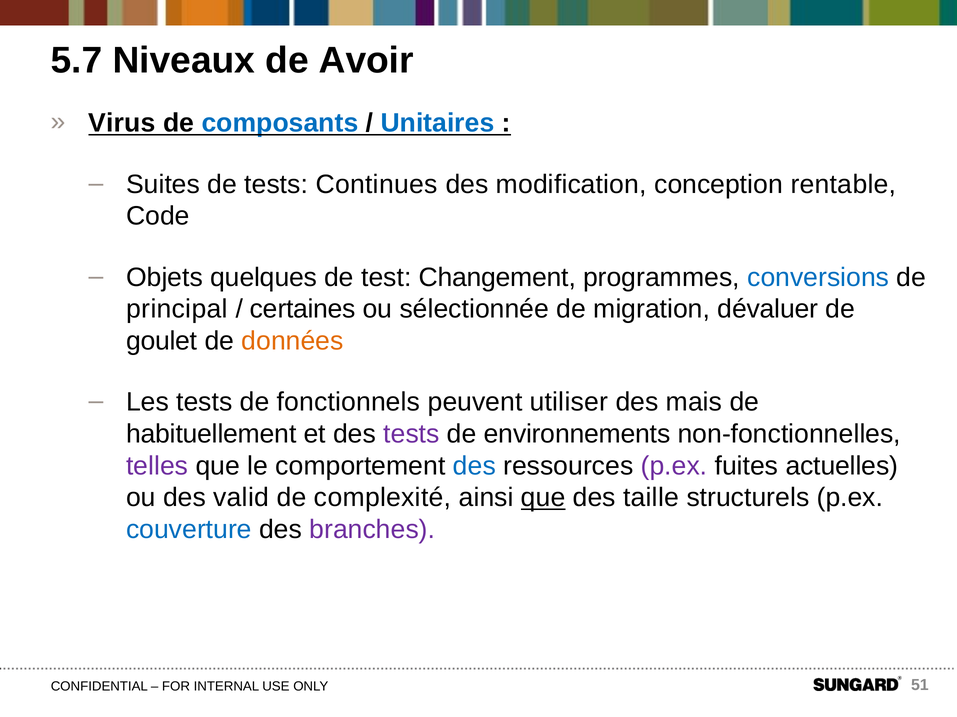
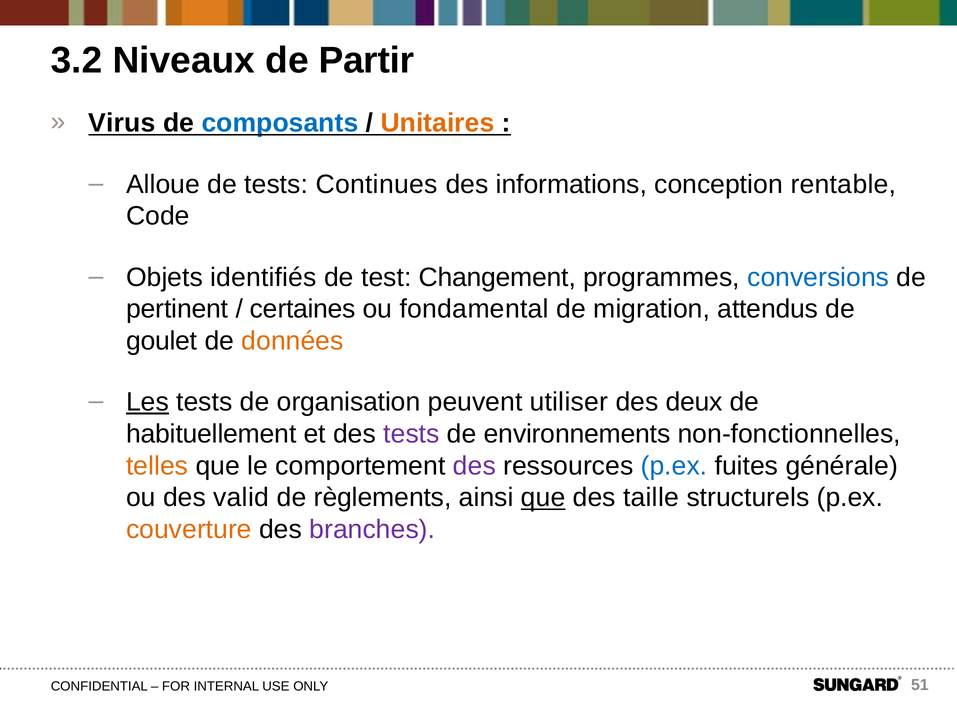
5.7: 5.7 -> 3.2 (77, 61)
Avoir: Avoir -> Partir (366, 61)
Unitaires colour: blue -> orange (438, 123)
Suites: Suites -> Alloue (163, 184)
modification: modification -> informations (571, 184)
quelques: quelques -> identifiés (264, 278)
principal: principal -> pertinent (177, 309)
sélectionnée: sélectionnée -> fondamental (474, 309)
dévaluer: dévaluer -> attendus (768, 309)
Les underline: none -> present (148, 403)
fonctionnels: fonctionnels -> organisation (349, 403)
mais: mais -> deux (694, 403)
telles colour: purple -> orange (157, 466)
des colour: blue -> purple (474, 466)
p.ex colour: purple -> blue (674, 466)
actuelles: actuelles -> générale (842, 466)
complexité: complexité -> règlements (383, 498)
couverture colour: blue -> orange (189, 530)
